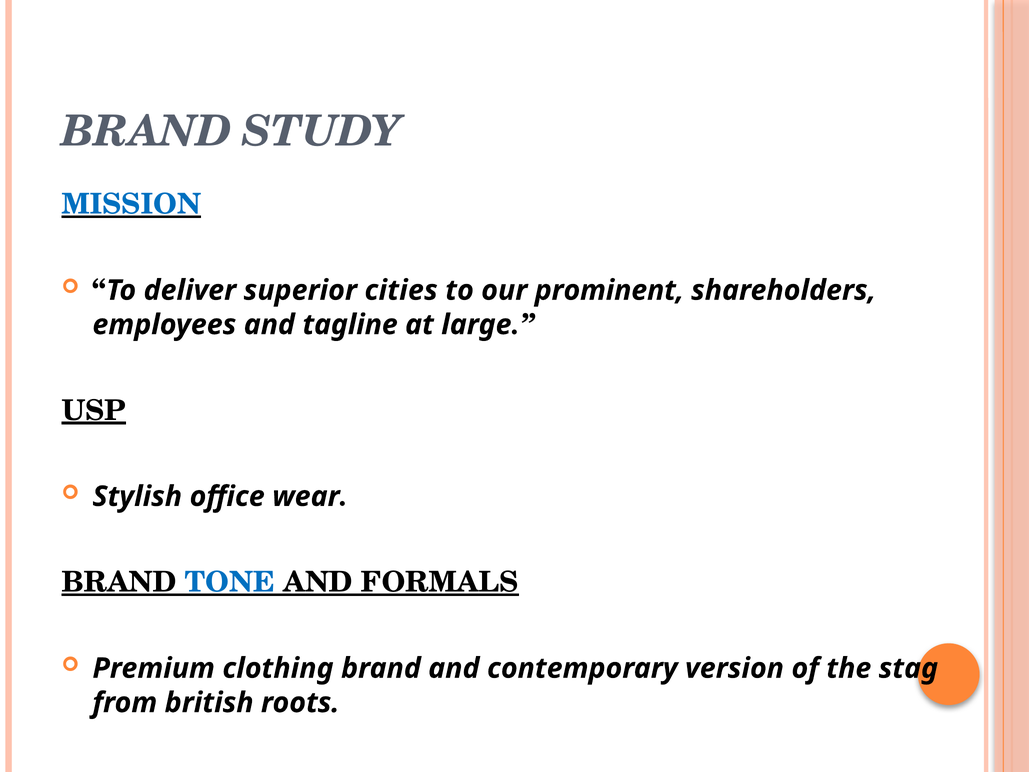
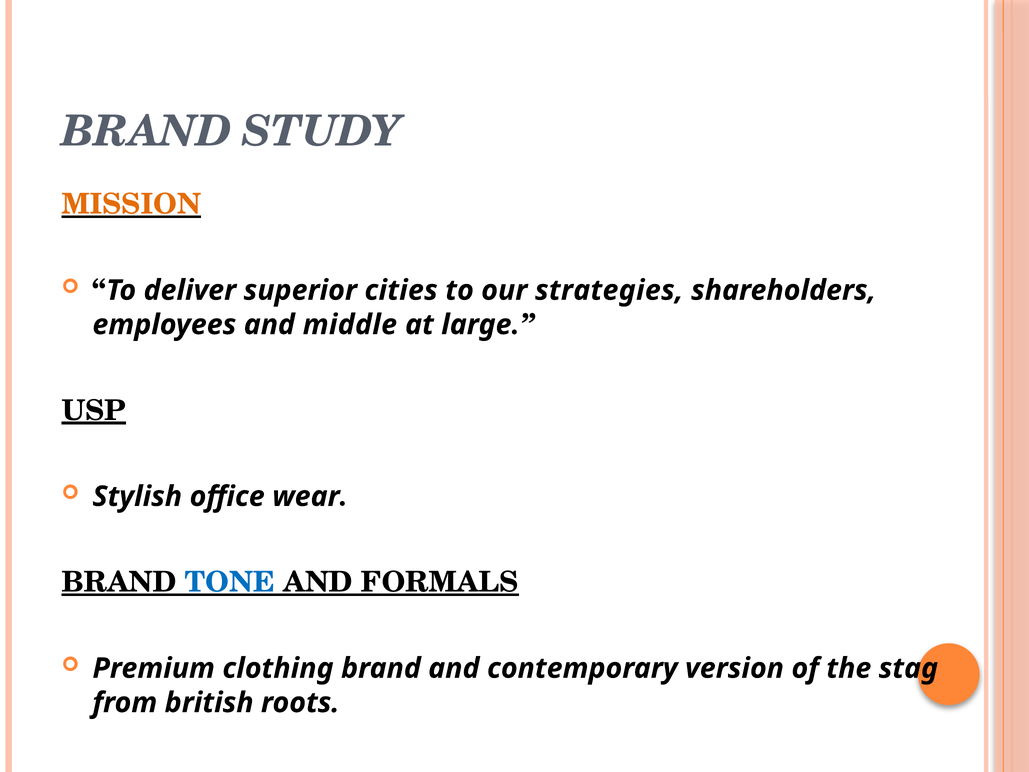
MISSION colour: blue -> orange (131, 204)
prominent: prominent -> strategies (609, 290)
tagline: tagline -> middle (350, 325)
